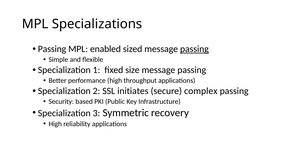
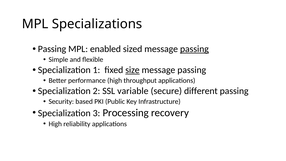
size underline: none -> present (132, 70)
initiates: initiates -> variable (133, 91)
complex: complex -> different (201, 91)
Symmetric: Symmetric -> Processing (126, 113)
